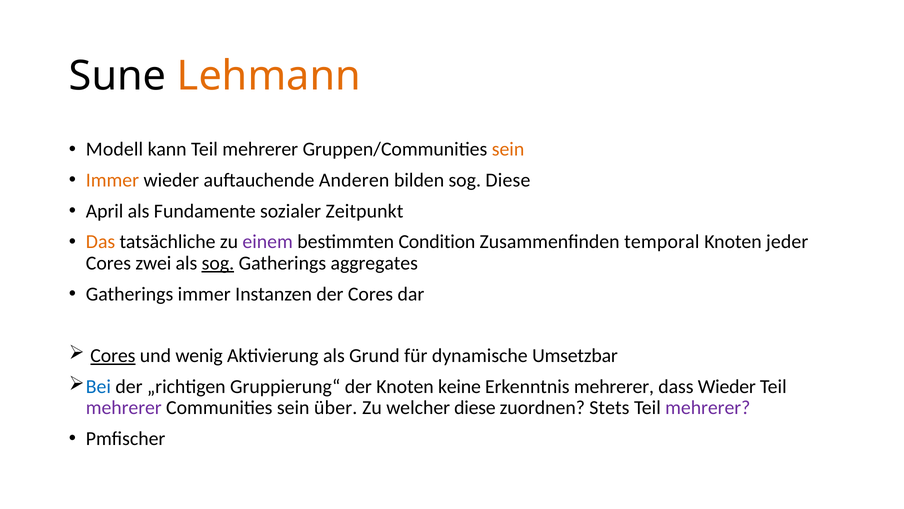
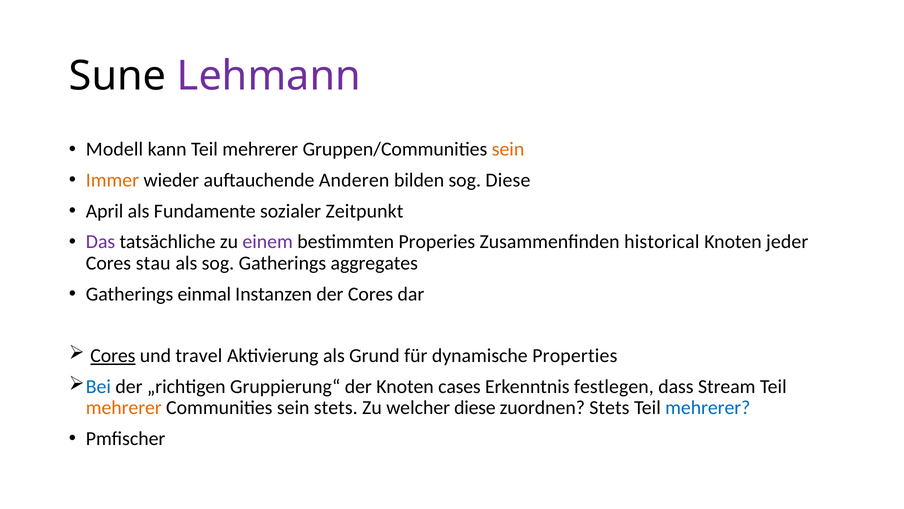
Lehmann colour: orange -> purple (269, 76)
Das colour: orange -> purple (101, 242)
Condition: Condition -> Properies (437, 242)
temporal: temporal -> historical (662, 242)
zwei: zwei -> stau (153, 263)
sog underline: present -> none (218, 263)
Gatherings immer: immer -> einmal (204, 294)
wenig: wenig -> travel (199, 355)
Umsetzbar: Umsetzbar -> Properties (575, 355)
keine: keine -> cases (459, 386)
Erkenntnis mehrerer: mehrerer -> festlegen (614, 386)
dass Wieder: Wieder -> Stream (727, 386)
mehrerer colour: purple -> orange (124, 407)
sein über: über -> stets (336, 407)
mehrerer colour: purple -> blue (708, 407)
